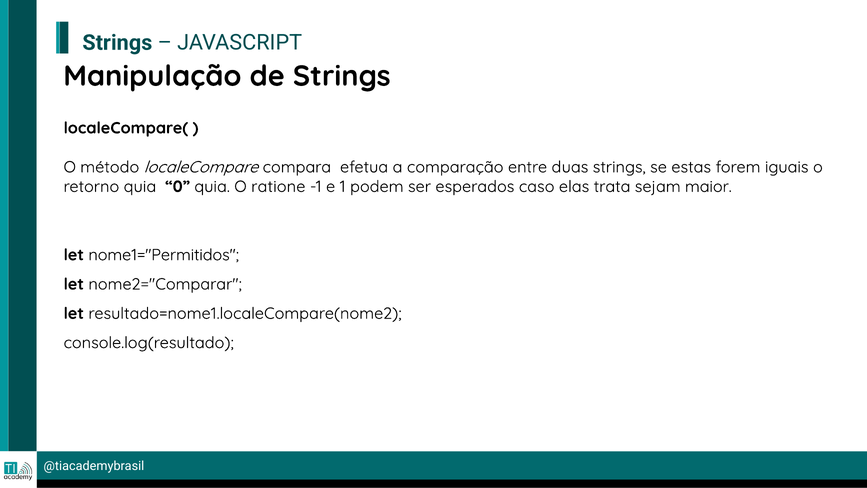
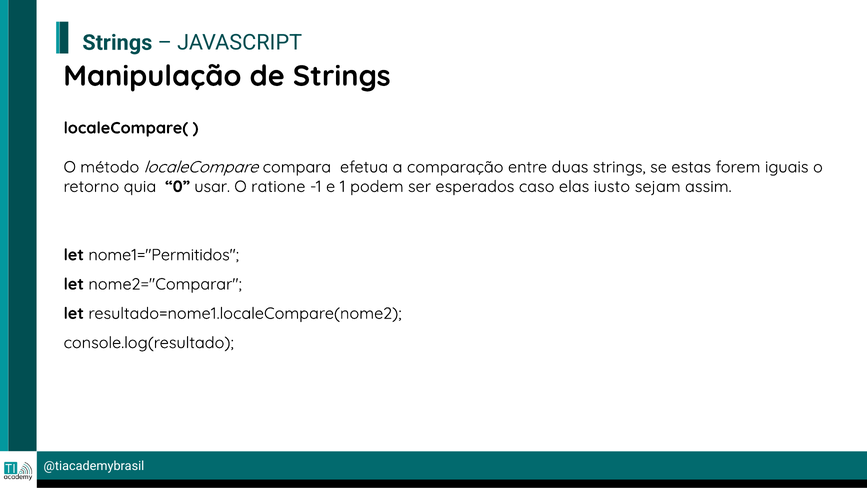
0 quia: quia -> usar (212, 186)
trata: trata -> iusto (612, 186)
maior: maior -> assim (708, 186)
